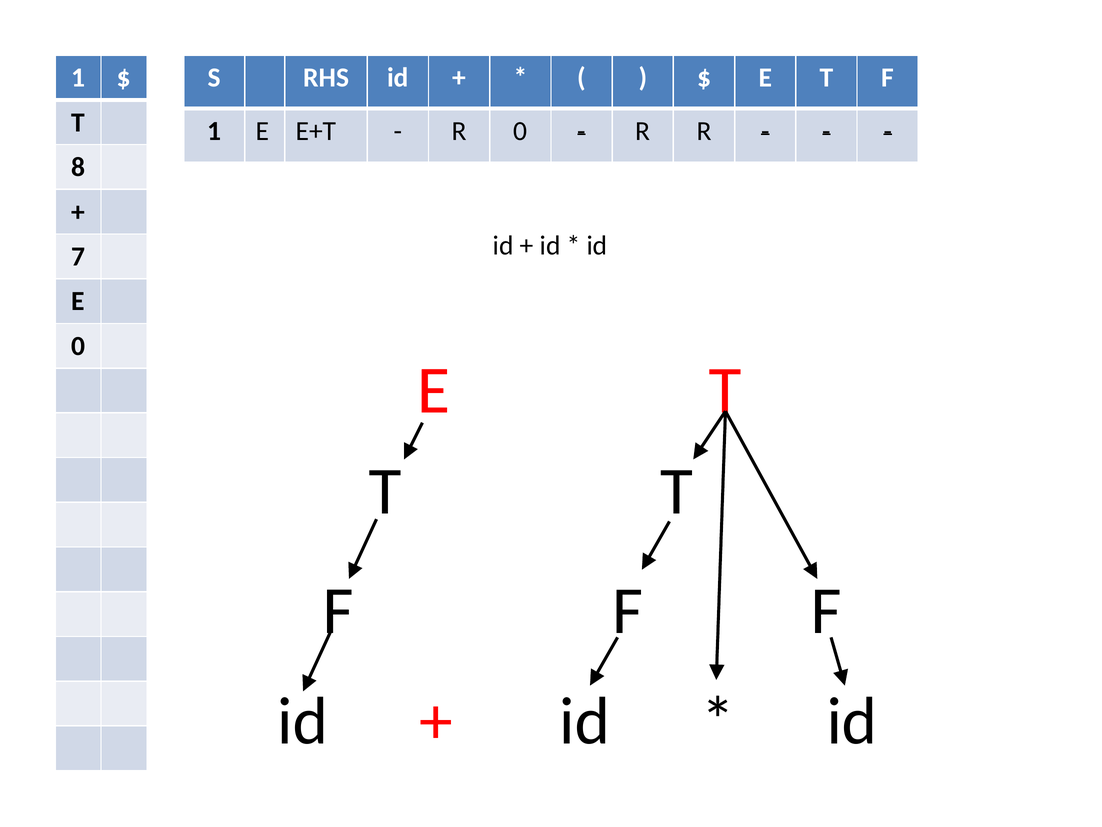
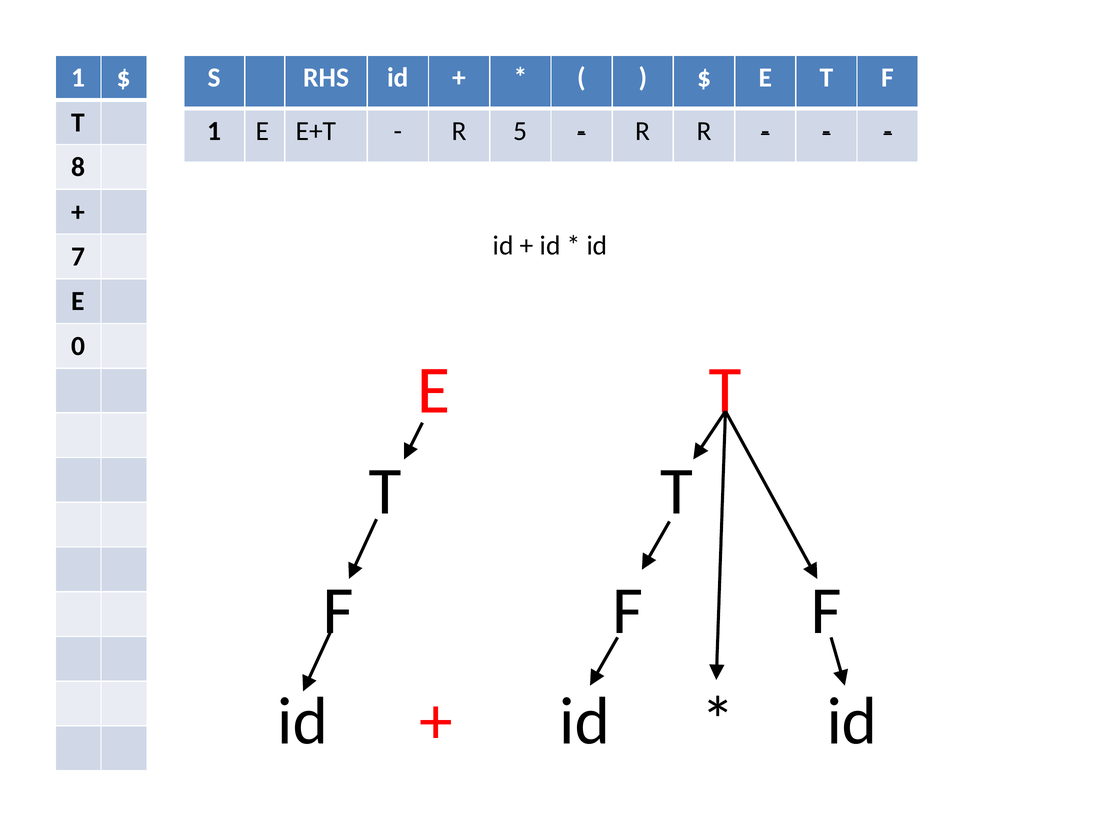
R 0: 0 -> 5 (520, 131)
